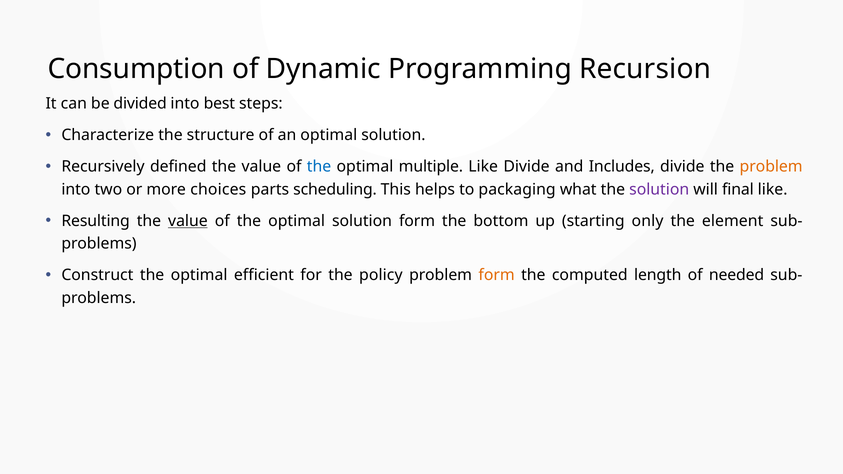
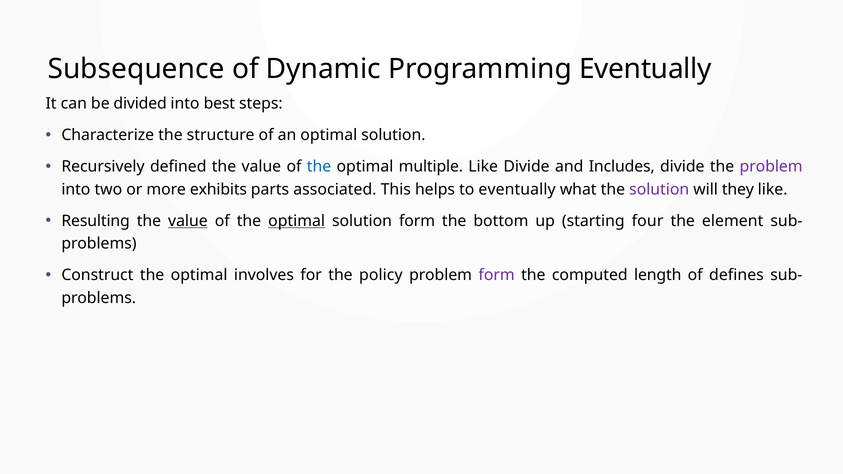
Consumption: Consumption -> Subsequence (136, 69)
Programming Recursion: Recursion -> Eventually (645, 69)
problem colour: orange -> purple (771, 167)
choices: choices -> exhibits (218, 190)
scheduling: scheduling -> associated (335, 190)
to packaging: packaging -> eventually (517, 190)
final: final -> they (738, 190)
optimal underline: none -> present (297, 221)
only: only -> four (648, 221)
efficient: efficient -> involves (264, 275)
form colour: orange -> purple (497, 275)
needed: needed -> defines (736, 275)
